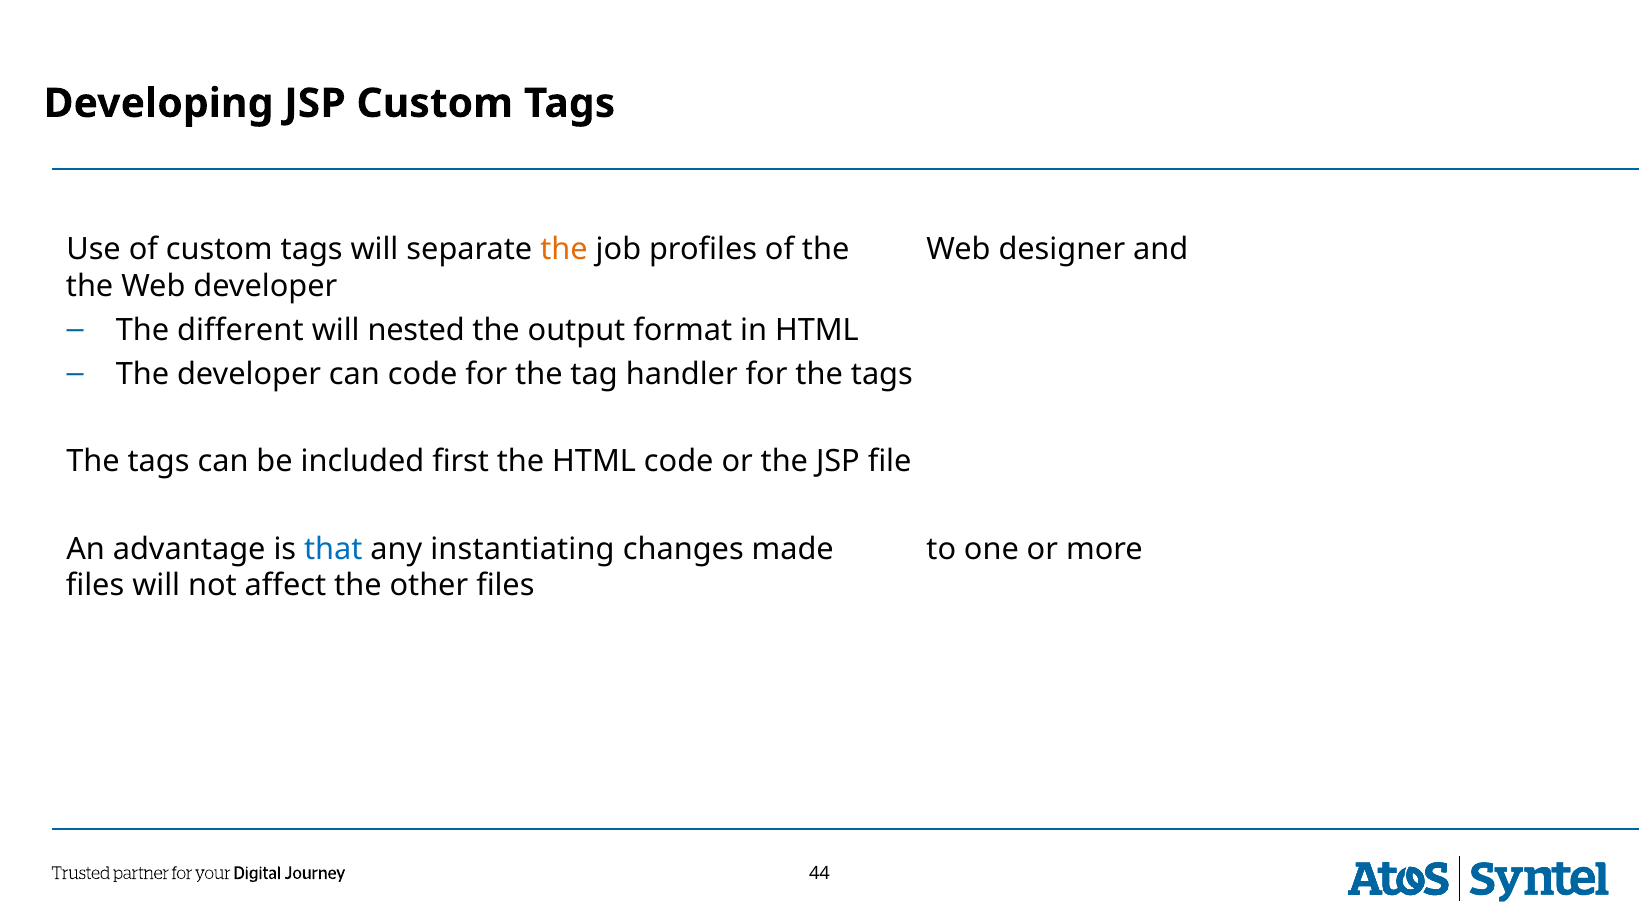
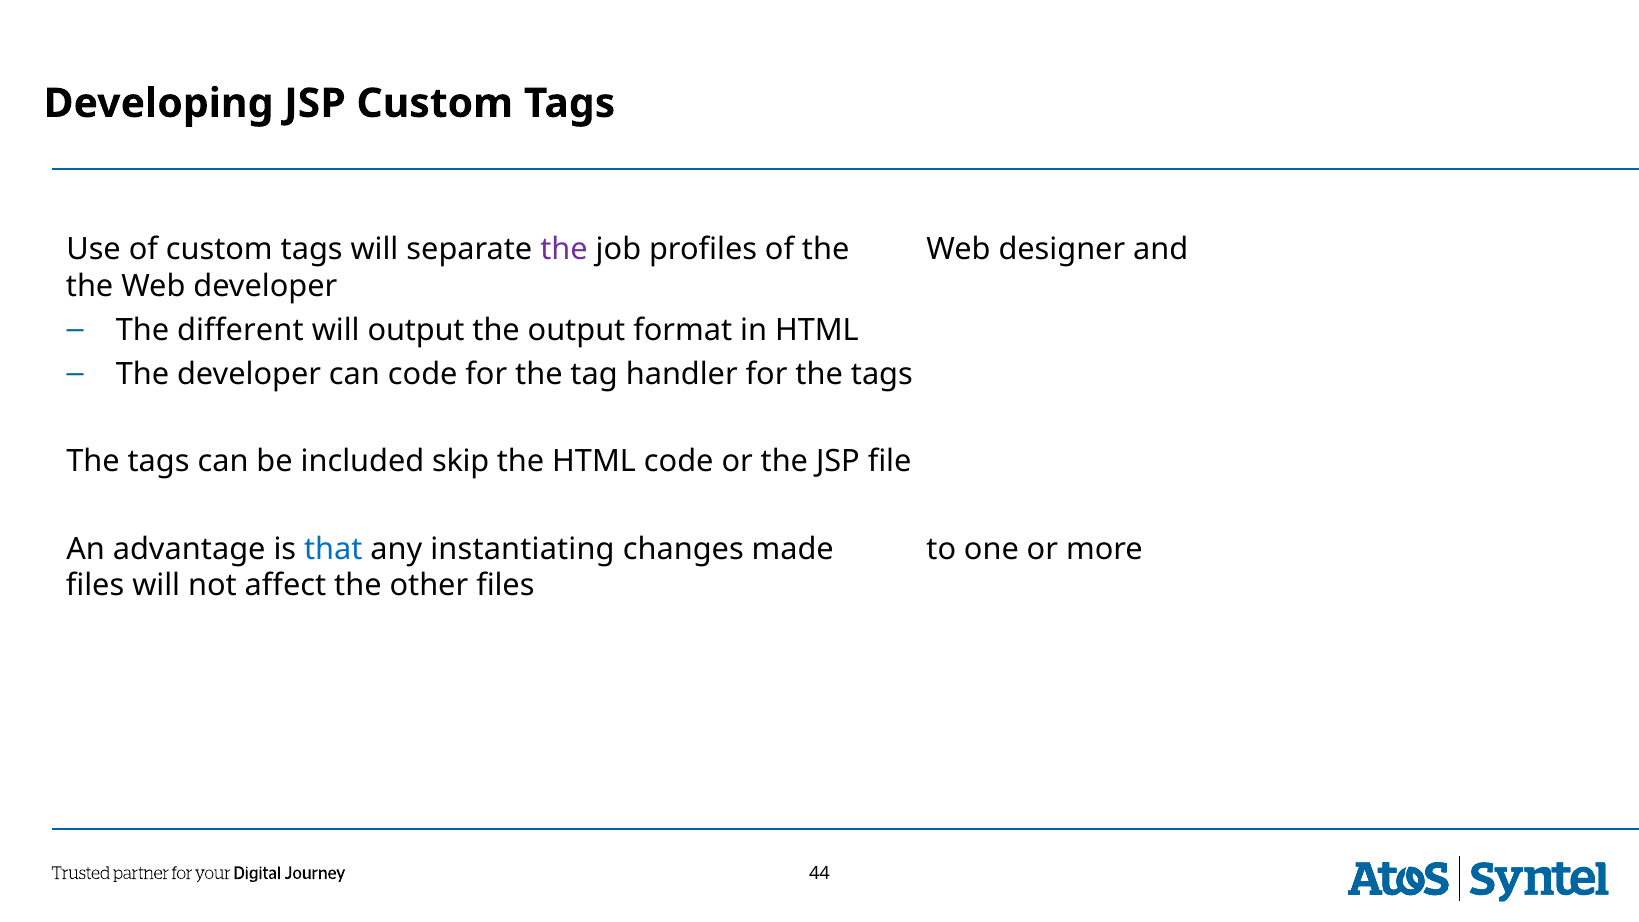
the colour: orange -> purple (564, 250)
will nested: nested -> output (416, 330)
first: first -> skip (461, 461)
